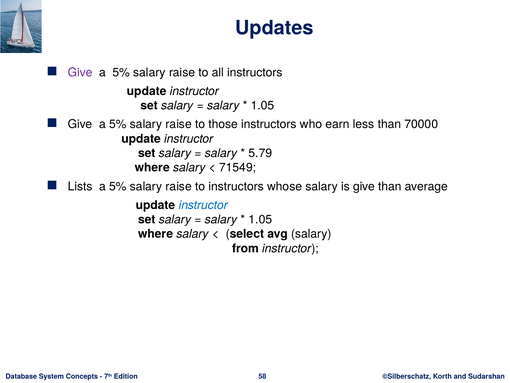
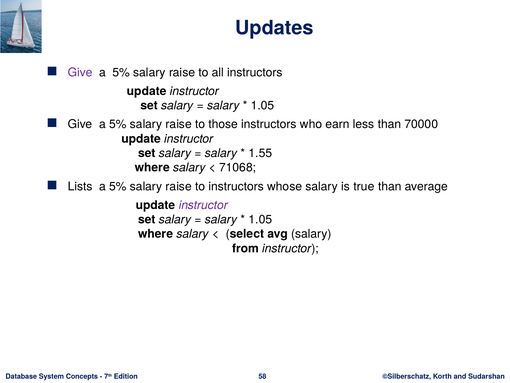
5.79: 5.79 -> 1.55 (260, 153)
71549: 71549 -> 71068 (238, 167)
is give: give -> true (364, 186)
instructor colour: blue -> purple (203, 205)
